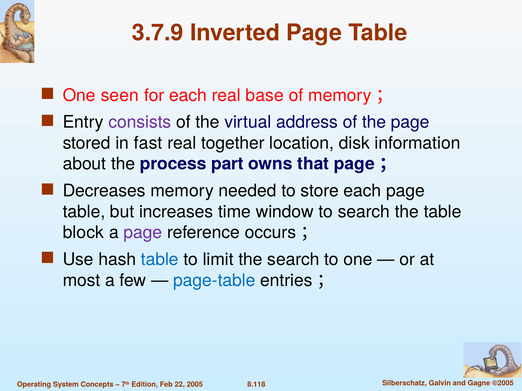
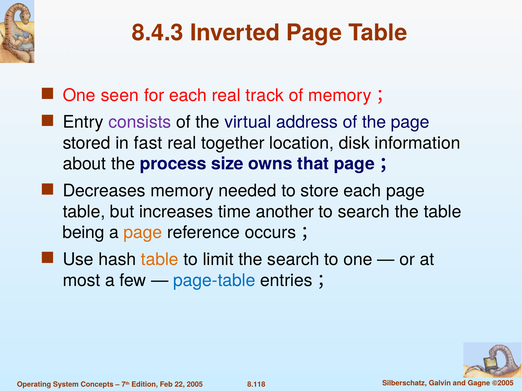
3.7.9: 3.7.9 -> 8.4.3 (158, 33)
base: base -> track (265, 95)
part: part -> size (227, 164)
window: window -> another (285, 212)
block: block -> being (84, 233)
page colour: purple -> orange (143, 233)
table colour: blue -> orange (160, 260)
